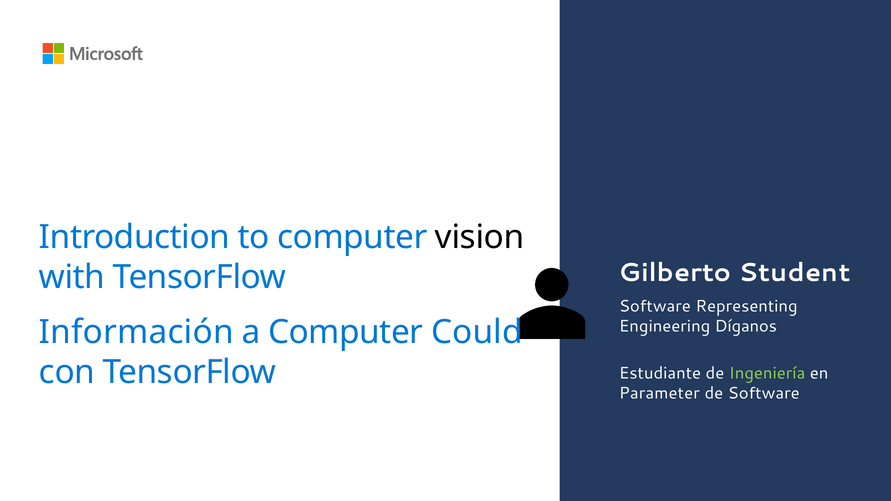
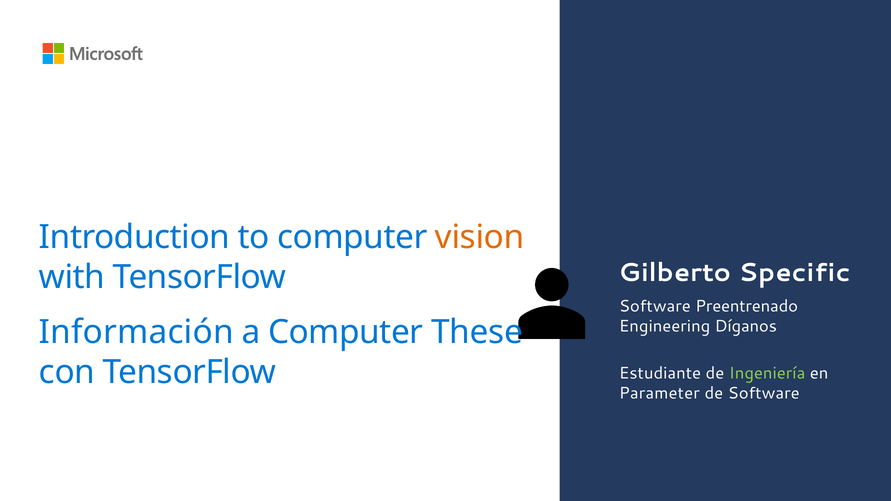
vision colour: black -> orange (480, 237)
Student: Student -> Specific (795, 273)
Representing: Representing -> Preentrenado (747, 306)
Could: Could -> These (477, 332)
